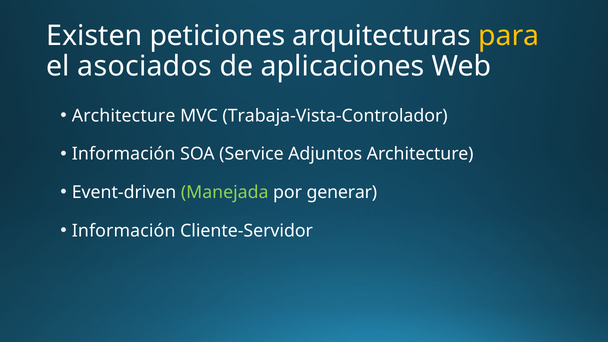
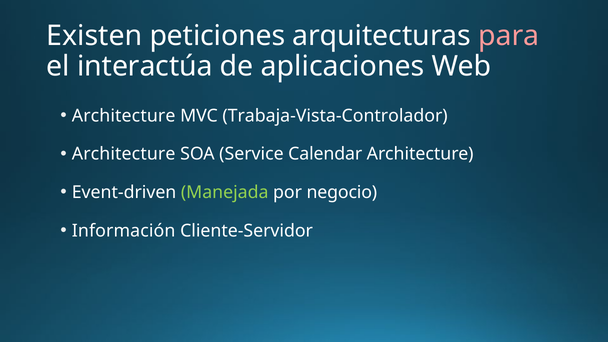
para colour: yellow -> pink (509, 36)
asociados: asociados -> interactúa (145, 66)
Información: Información -> Architecture (124, 154)
Adjuntos: Adjuntos -> Calendar (325, 154)
generar: generar -> negocio (342, 192)
